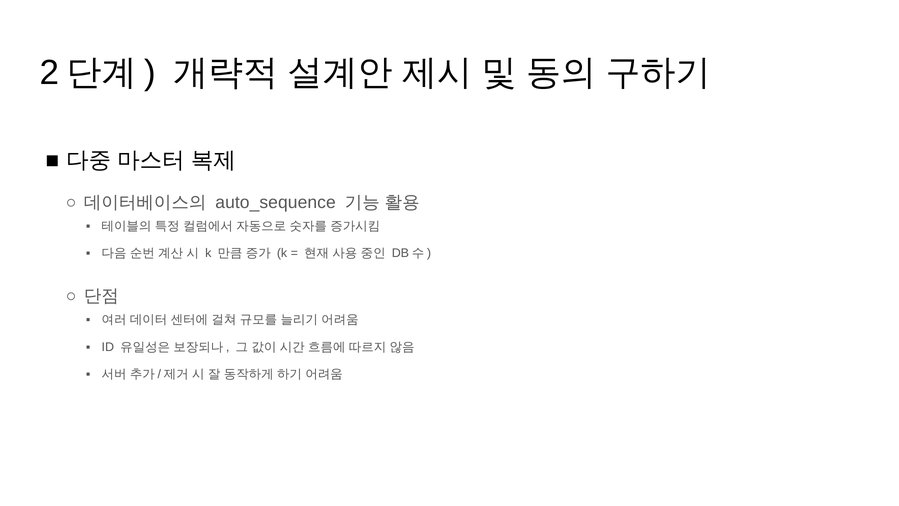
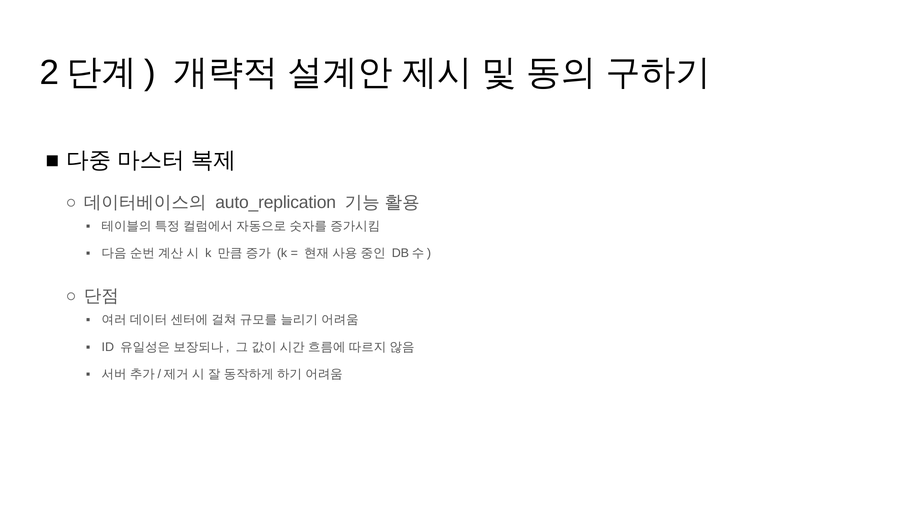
auto_sequence: auto_sequence -> auto_replication (276, 202)
